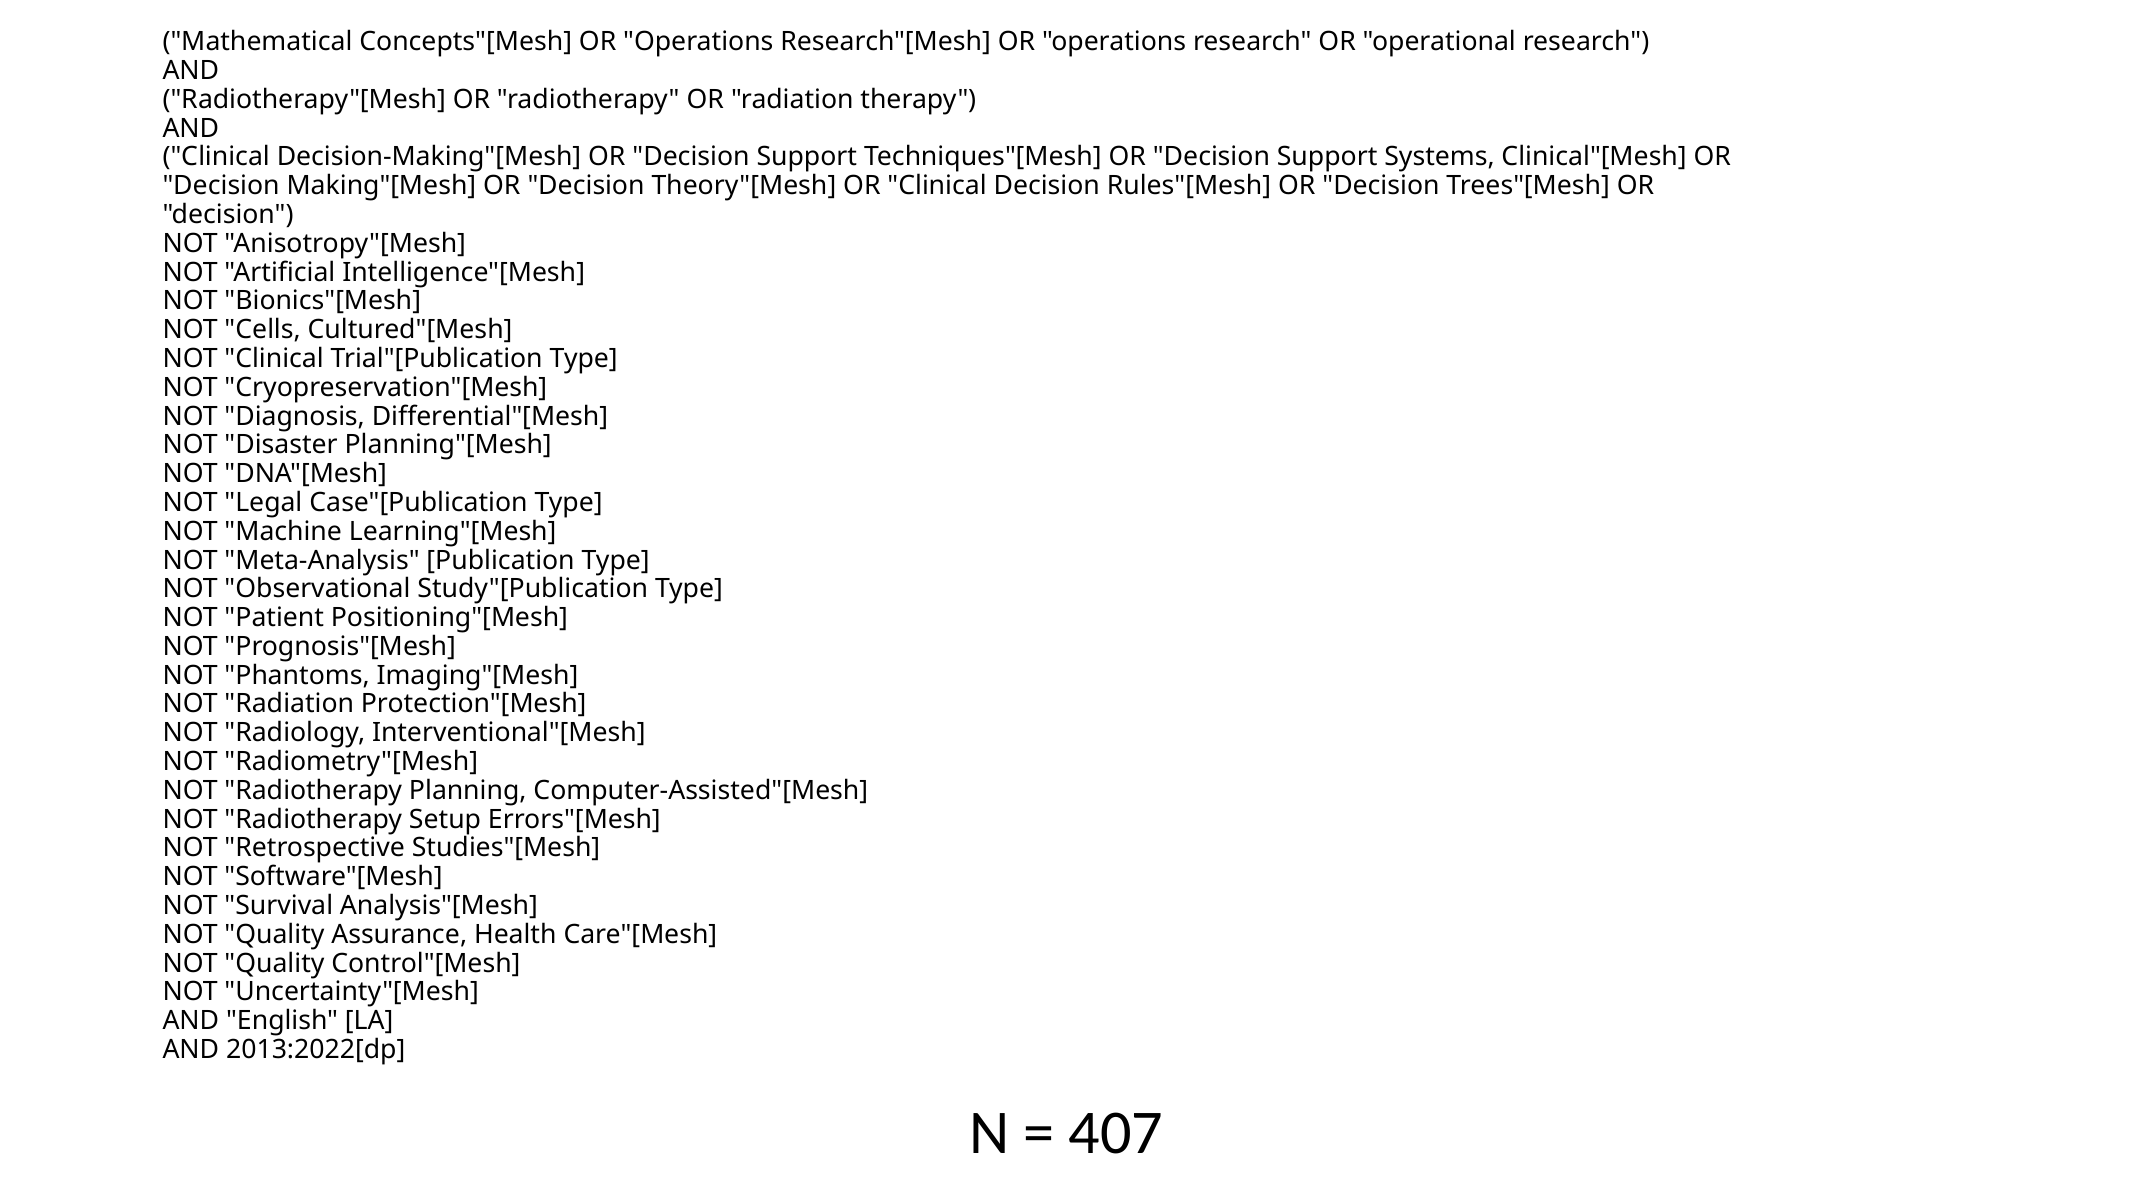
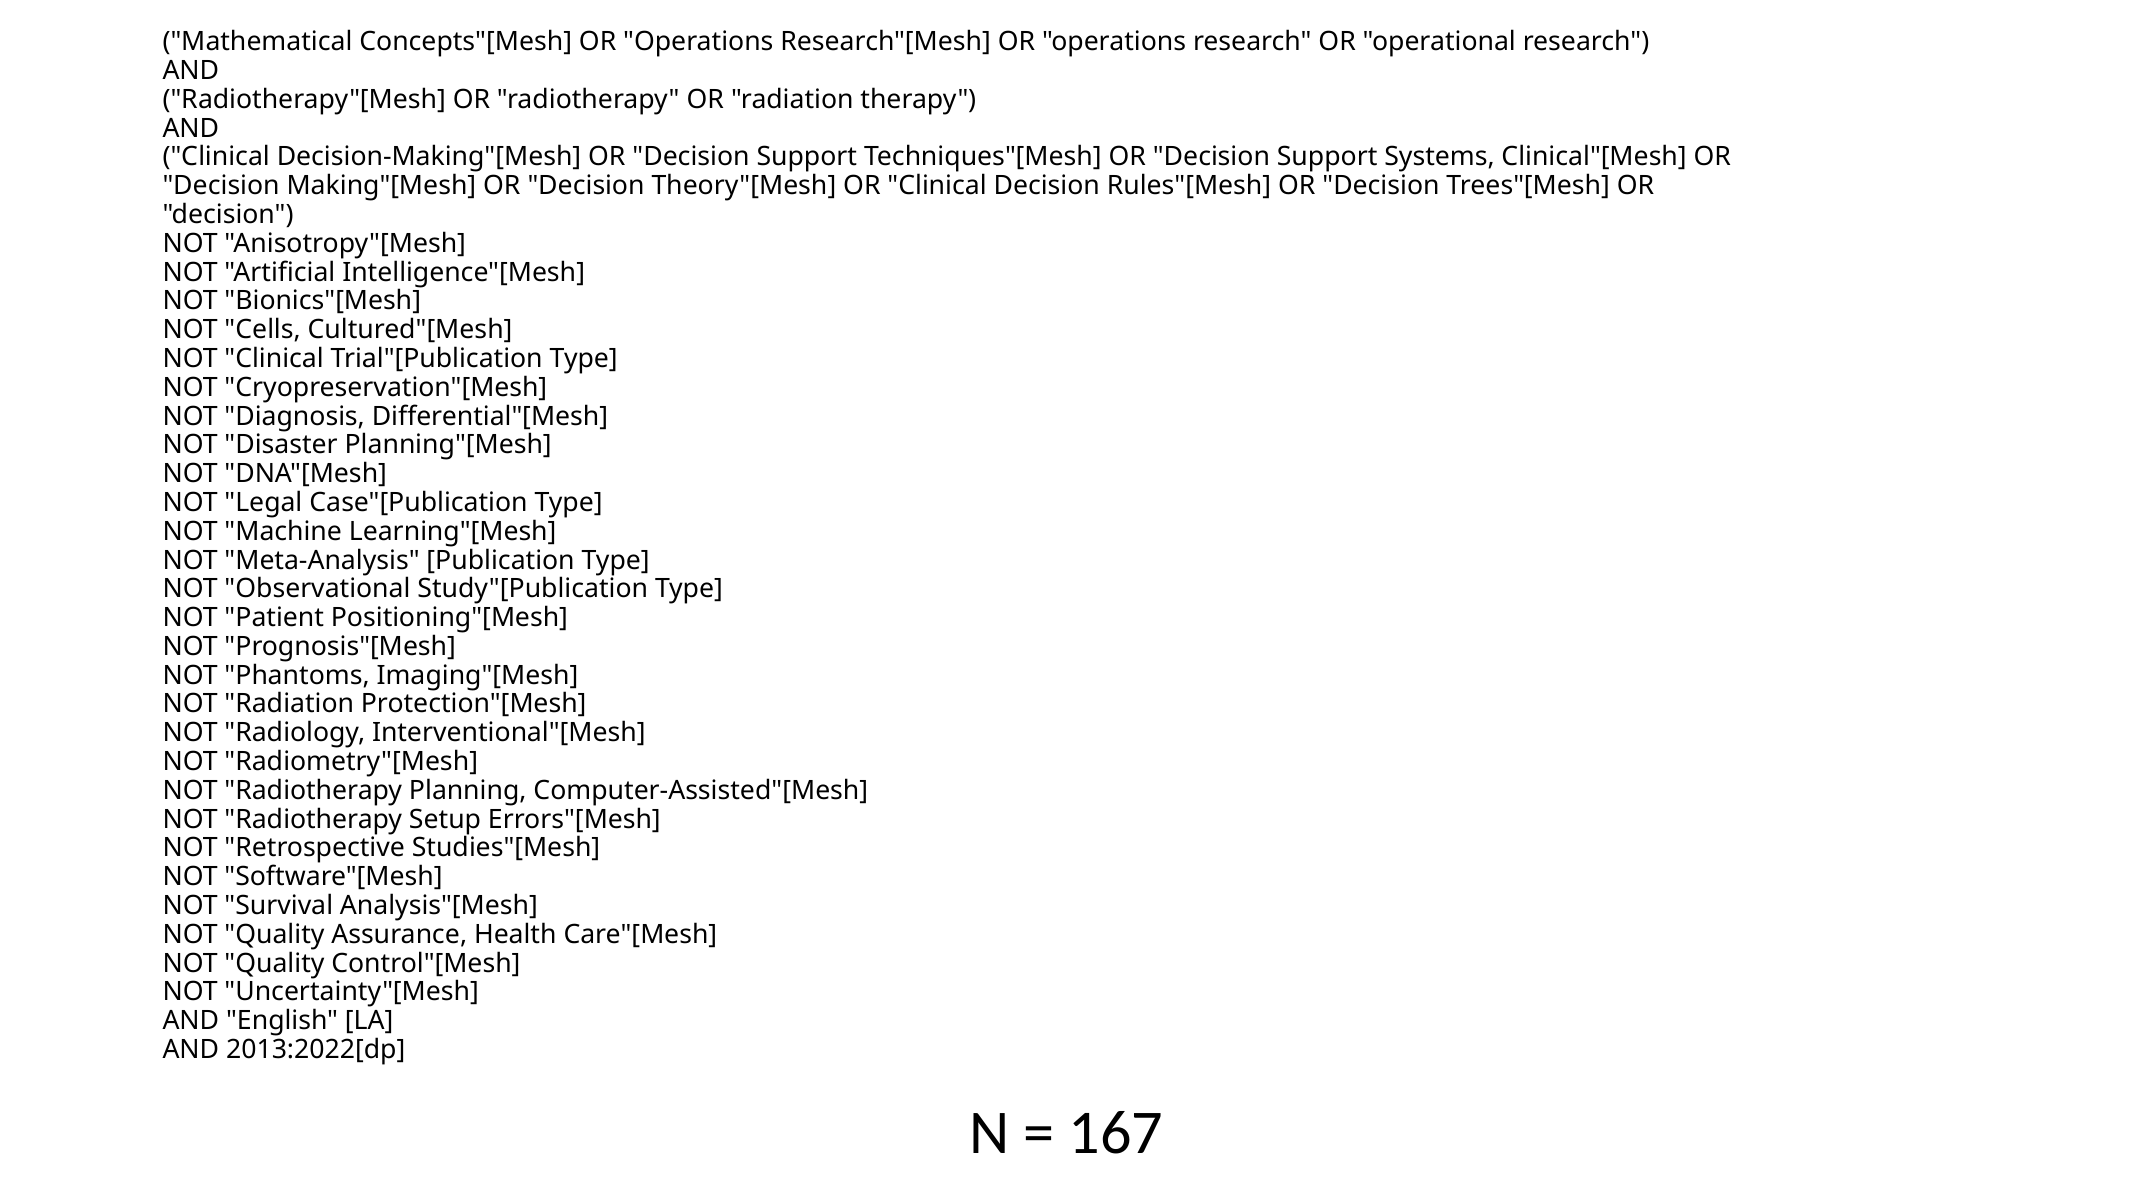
407: 407 -> 167 (1116, 1133)
